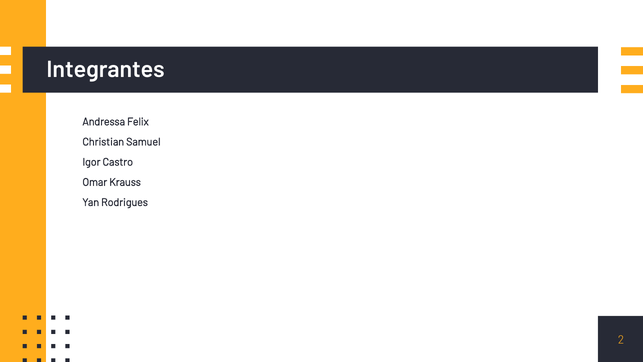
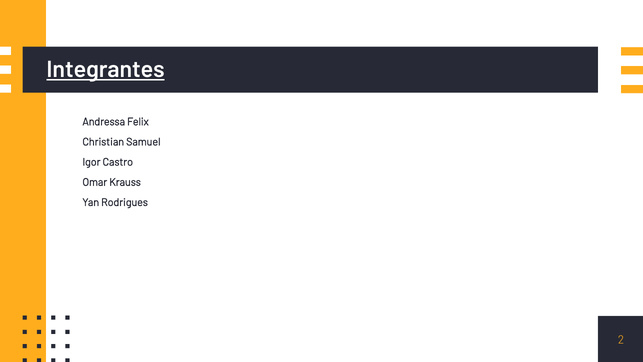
Integrantes underline: none -> present (106, 70)
